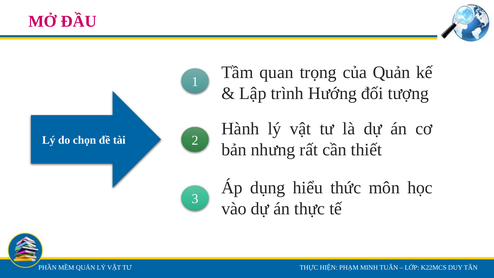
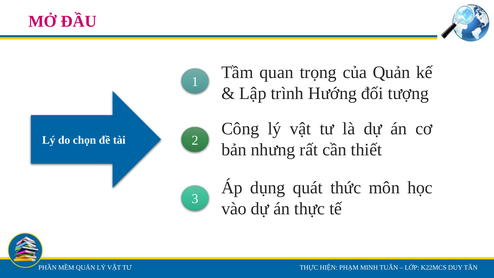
Hành: Hành -> Công (240, 129)
hiểu: hiểu -> quát (308, 188)
